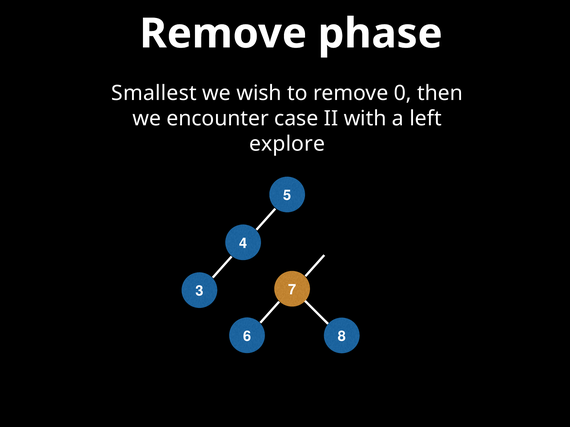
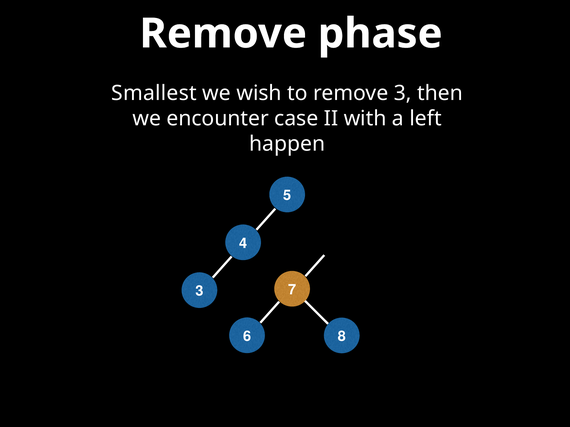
remove 0: 0 -> 3 (403, 93)
explore: explore -> happen (287, 144)
